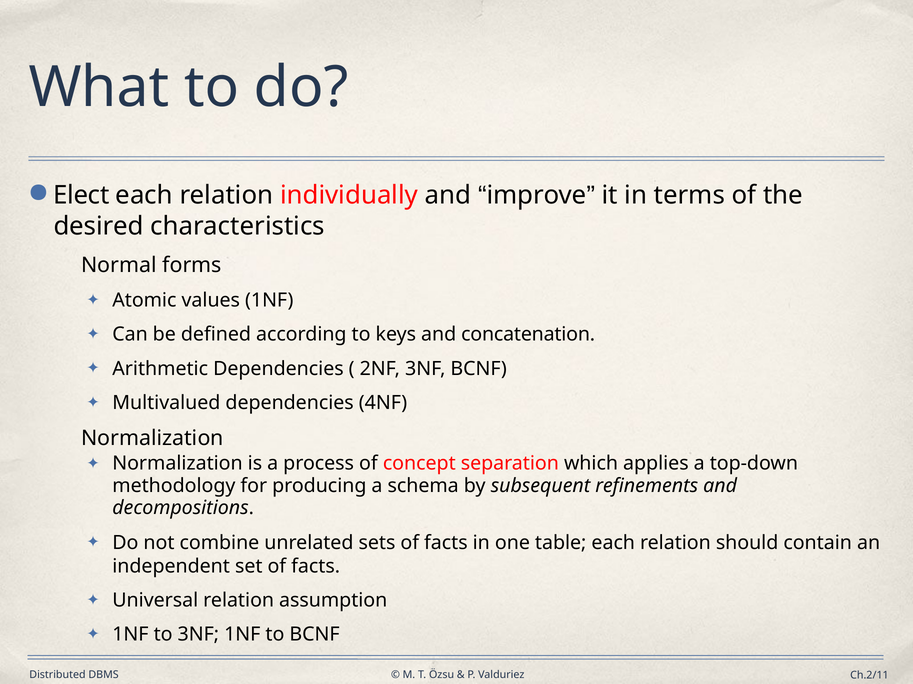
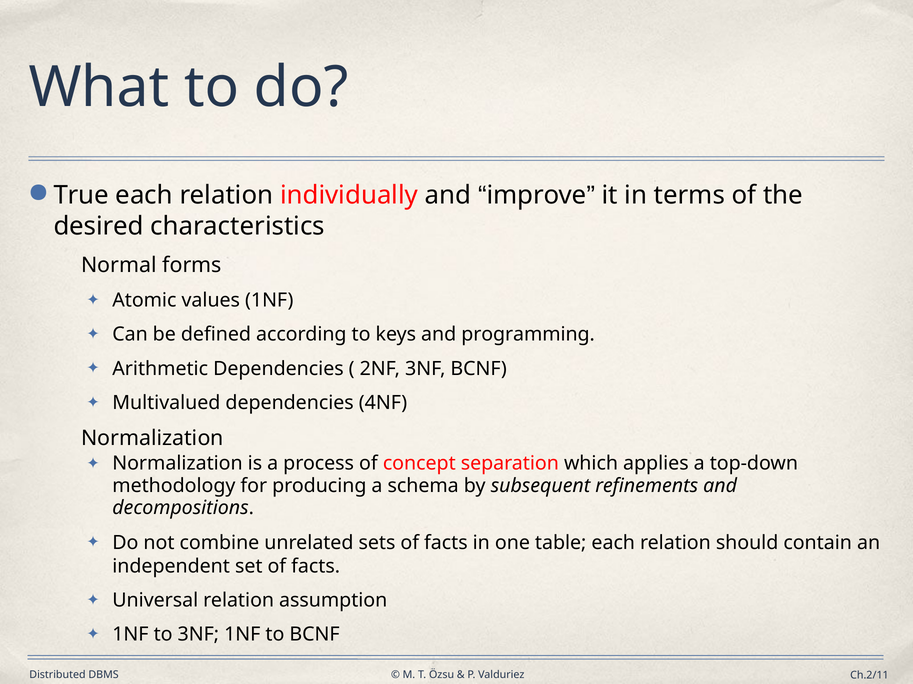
Elect: Elect -> True (81, 196)
concatenation: concatenation -> programming (528, 335)
